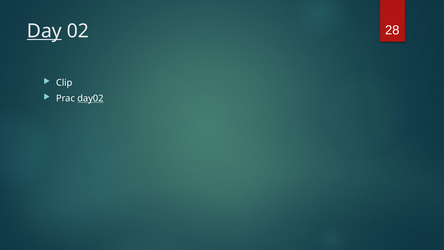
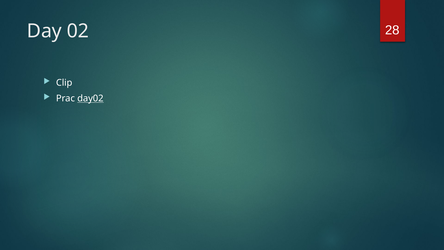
Day underline: present -> none (44, 31)
